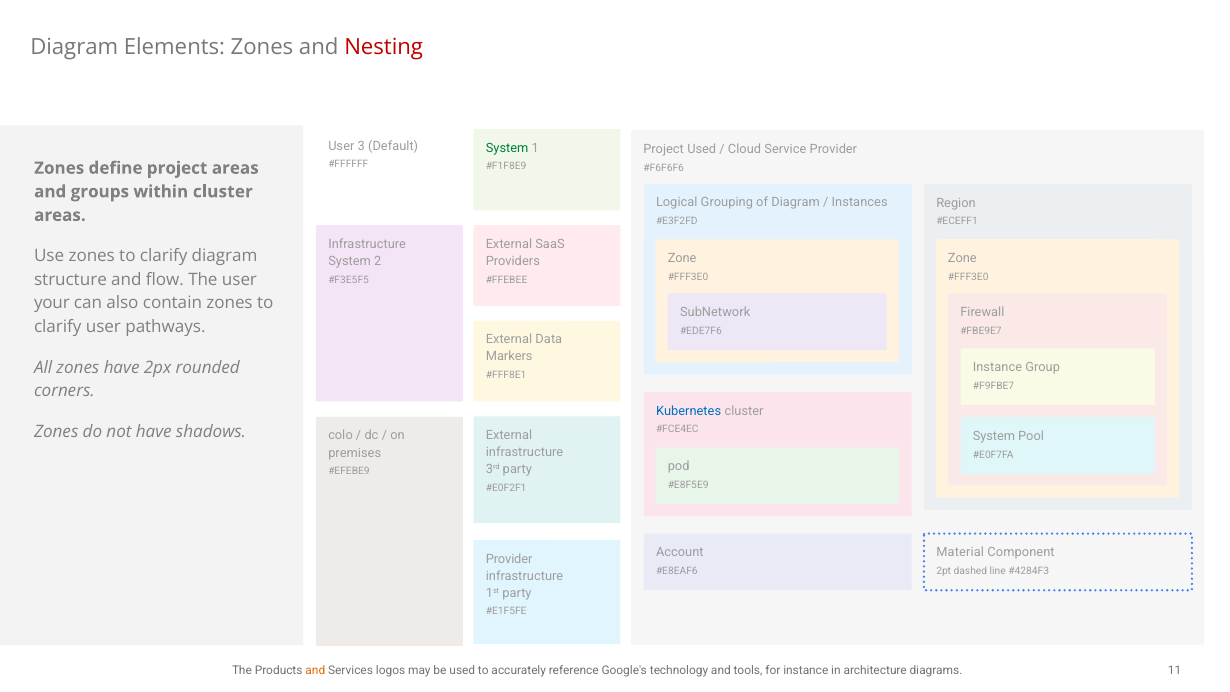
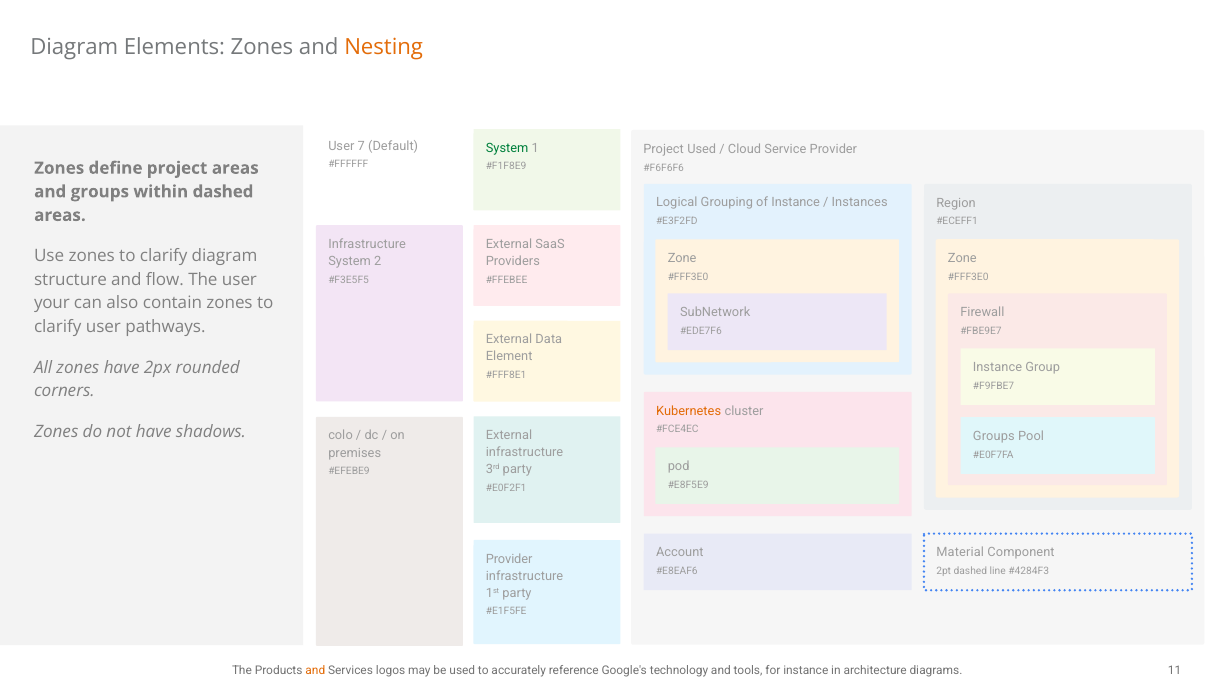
Nesting colour: red -> orange (384, 47)
3: 3 -> 7 (361, 146)
within cluster: cluster -> dashed (223, 192)
of Diagram: Diagram -> Instance (796, 203)
Markers: Markers -> Element (509, 357)
Kubernetes colour: blue -> orange (689, 411)
System: System -> Groups (994, 436)
